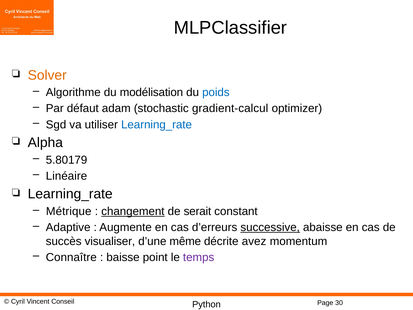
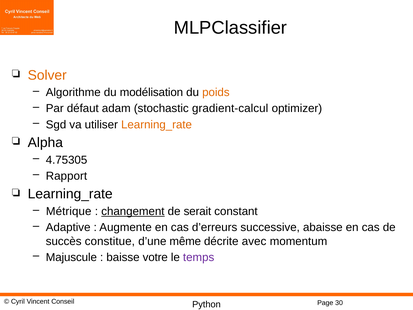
poids colour: blue -> orange (216, 92)
Learning_rate colour: blue -> orange (157, 125)
5.80179: 5.80179 -> 4.75305 (67, 160)
Linéaire: Linéaire -> Rapport (66, 176)
successive underline: present -> none (270, 227)
visualiser: visualiser -> constitue (110, 241)
avez: avez -> avec (254, 241)
Connaître: Connaître -> Majuscule (71, 257)
point: point -> votre (155, 257)
